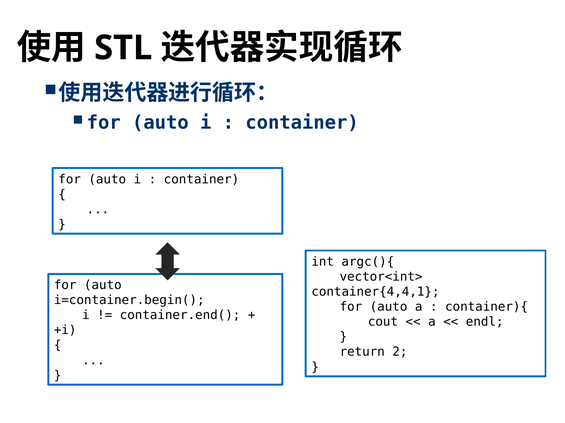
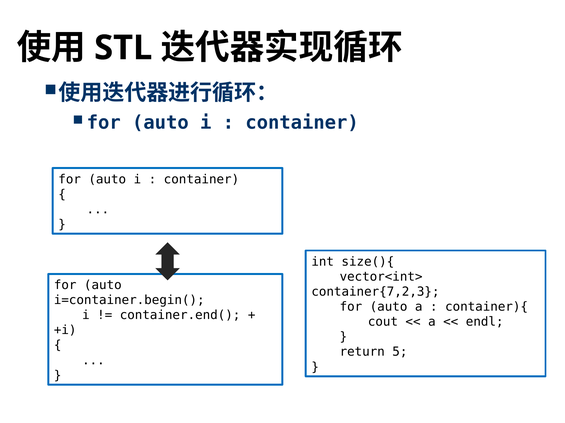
argc(){: argc(){ -> size(){ (368, 262)
container{4,4,1: container{4,4,1 -> container{7,2,3 (375, 292)
2: 2 -> 5 (400, 352)
